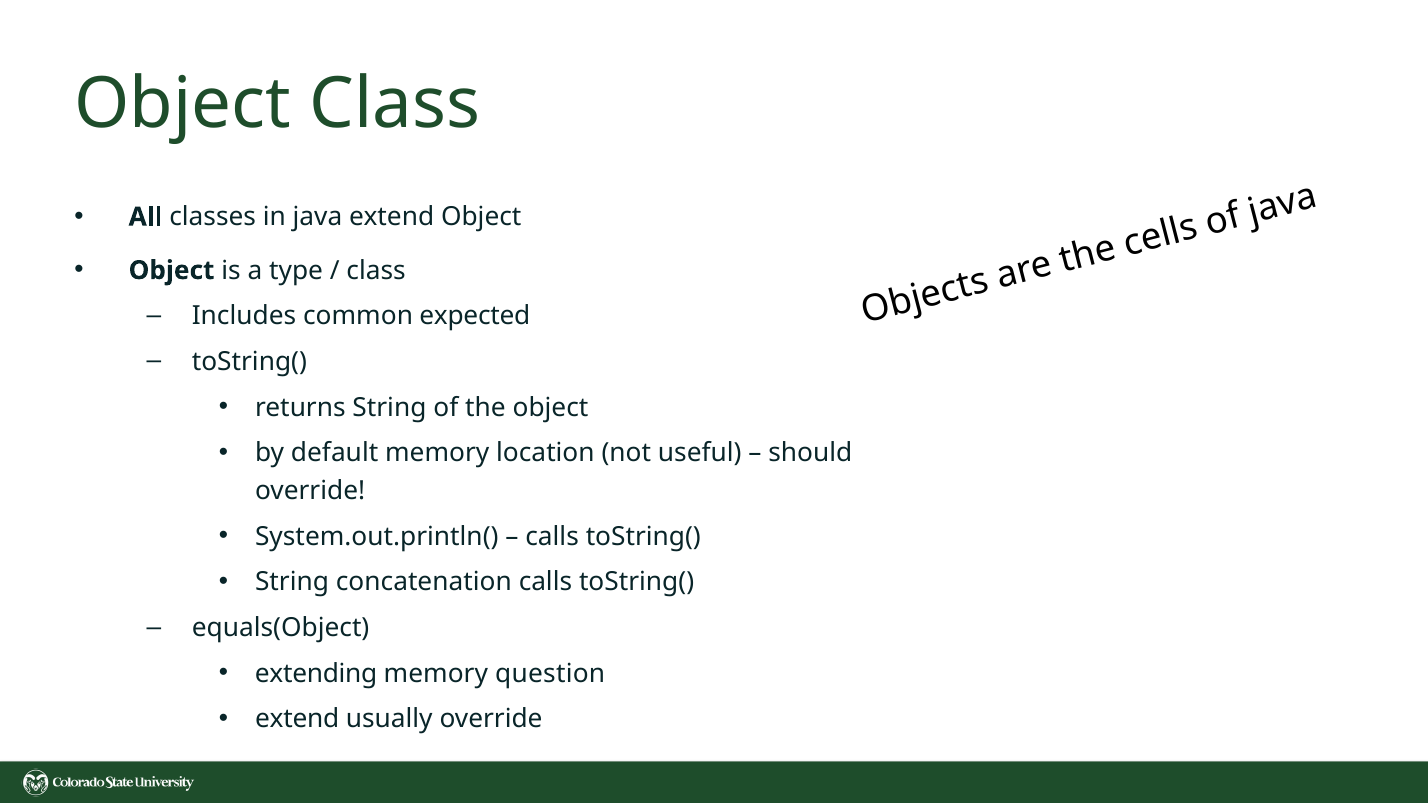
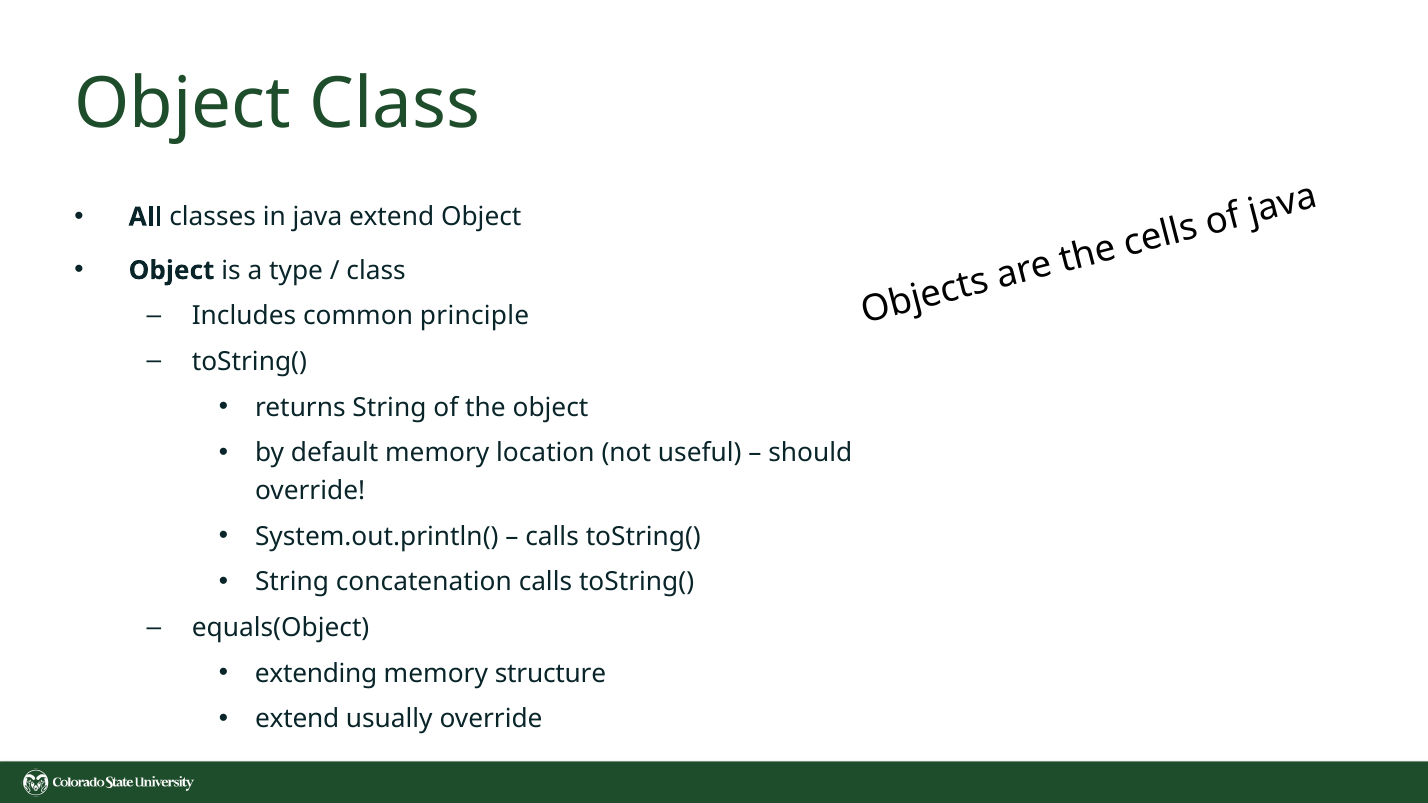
expected: expected -> principle (475, 316)
question: question -> structure (550, 674)
